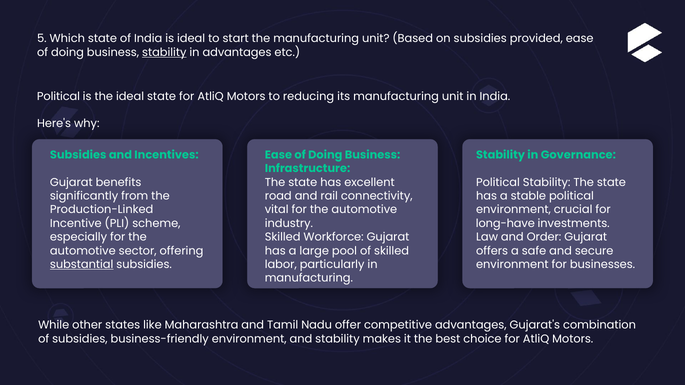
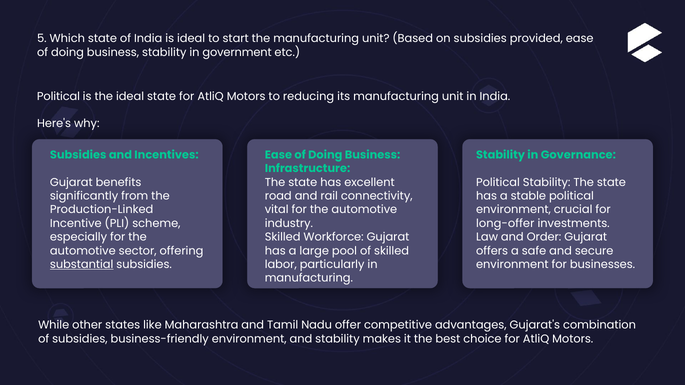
stability underline: present -> none (164, 52)
in advantages: advantages -> government (237, 52)
long-have: long-have -> long-offer (505, 224)
